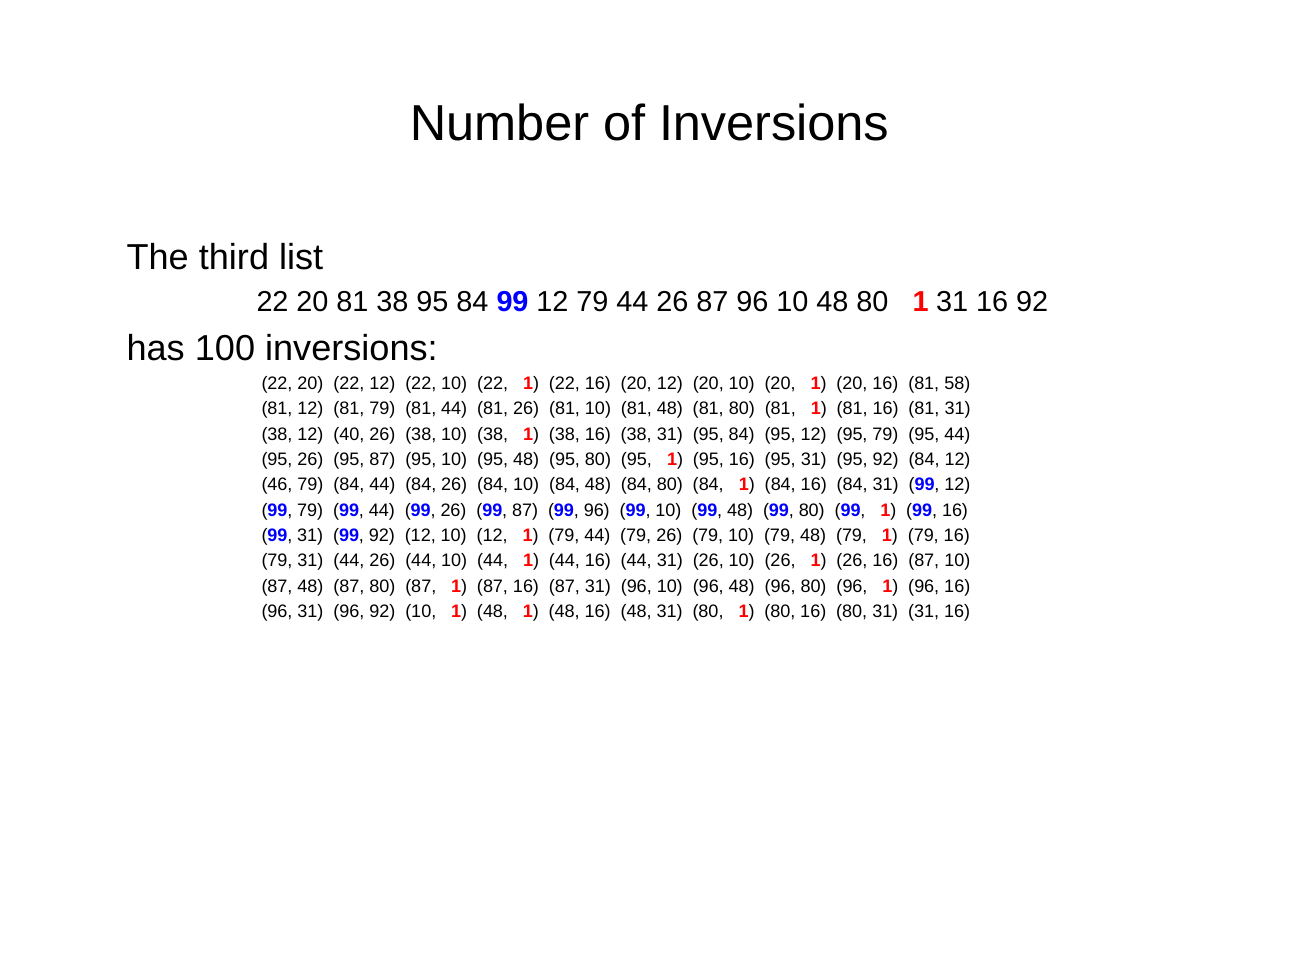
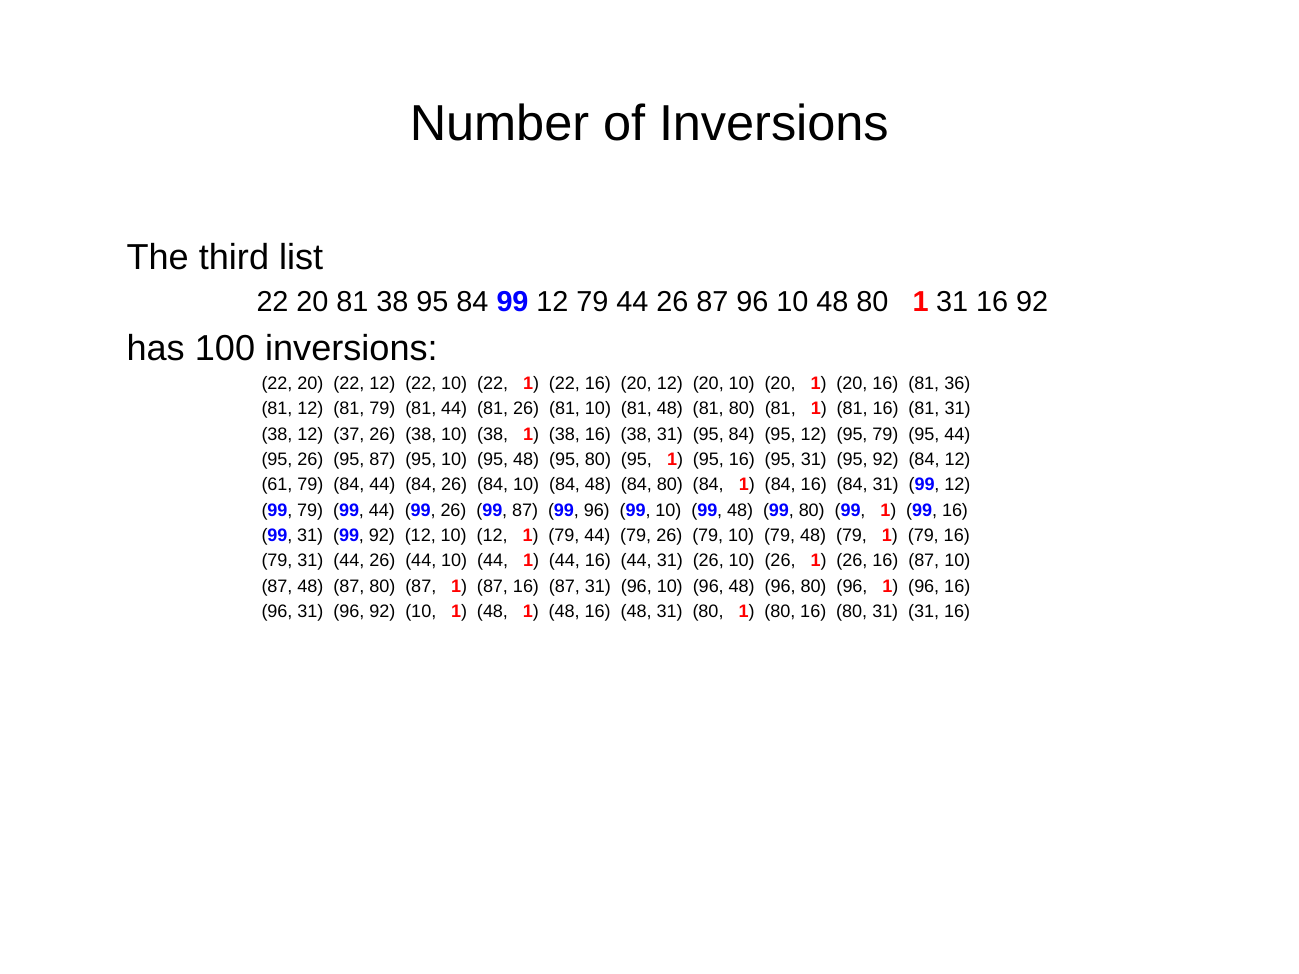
58: 58 -> 36 (957, 384)
40: 40 -> 37 (349, 434)
46: 46 -> 61 (277, 485)
